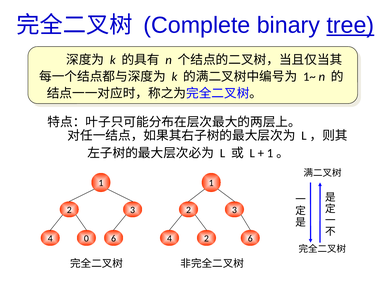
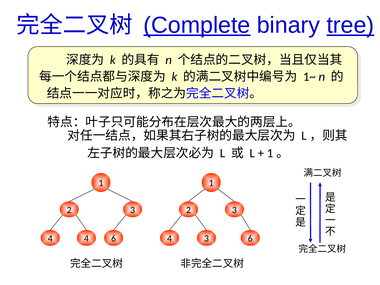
Complete underline: none -> present (197, 25)
4 0: 0 -> 4 (86, 239)
2: 2 -> 3 (206, 239)
